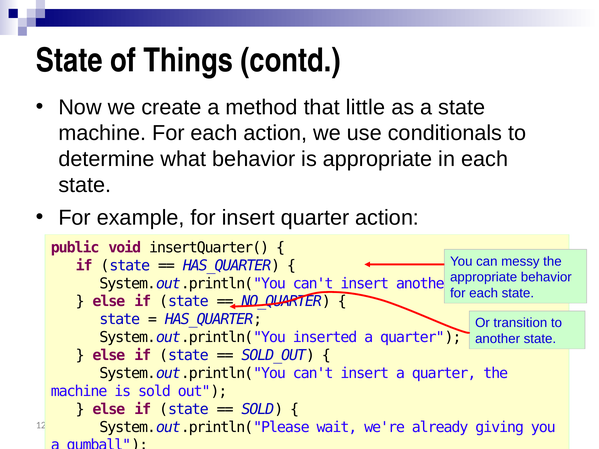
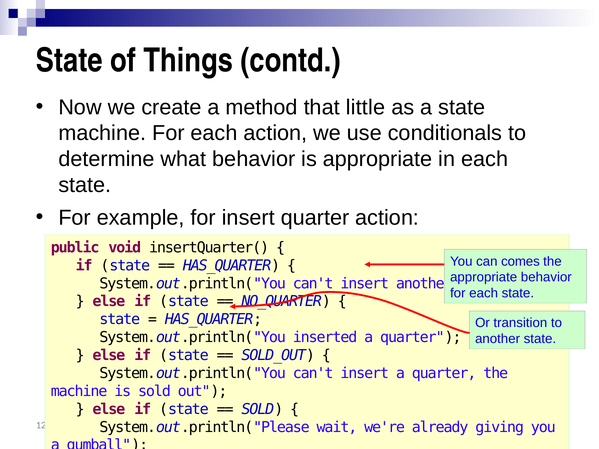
messy: messy -> comes (520, 261)
